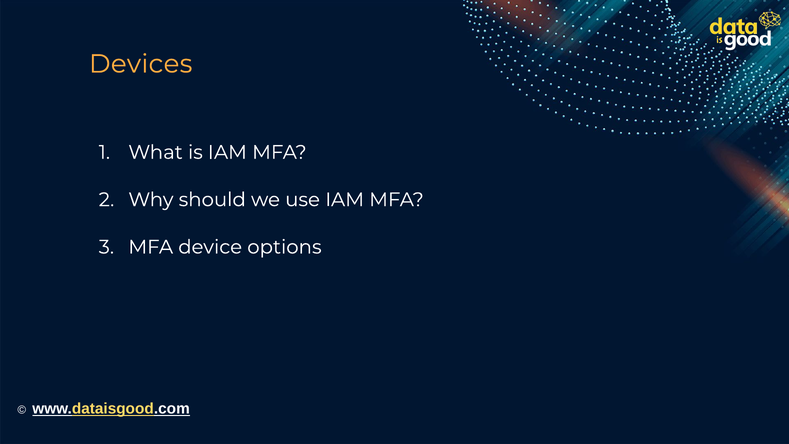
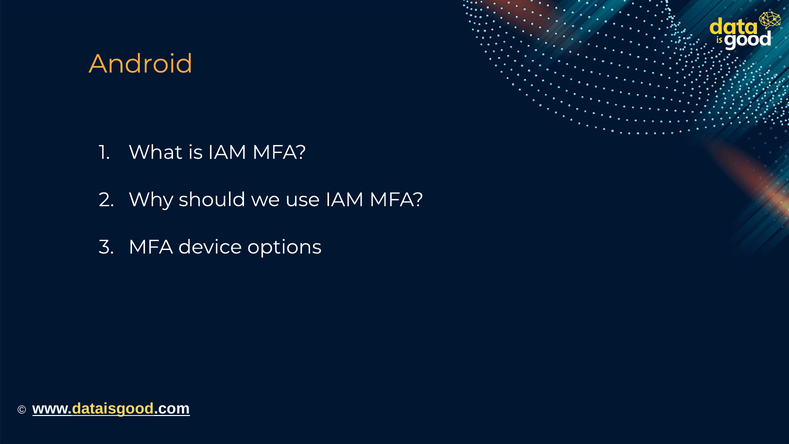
Devices: Devices -> Android (141, 64)
